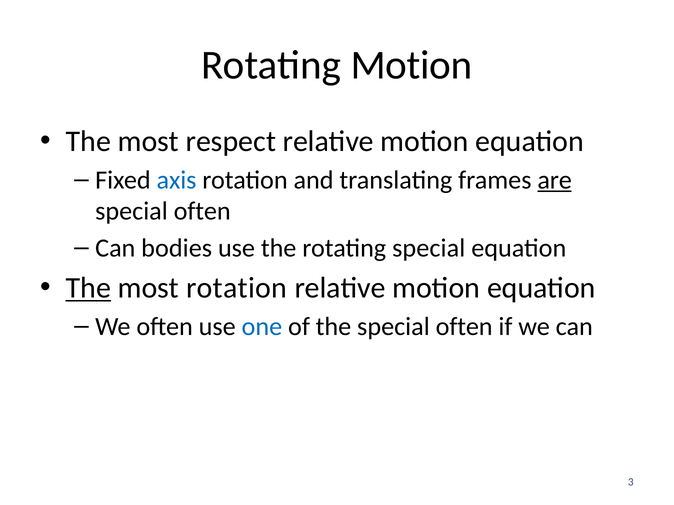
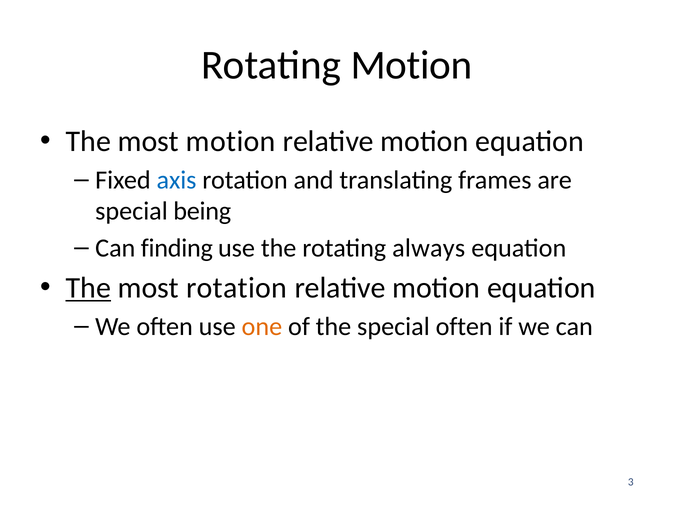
most respect: respect -> motion (231, 141)
are underline: present -> none (555, 180)
often: often -> being (202, 211)
bodies: bodies -> finding (177, 248)
rotating special: special -> always (429, 248)
one colour: blue -> orange (262, 327)
